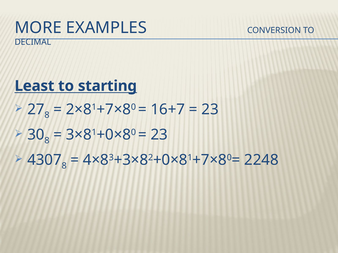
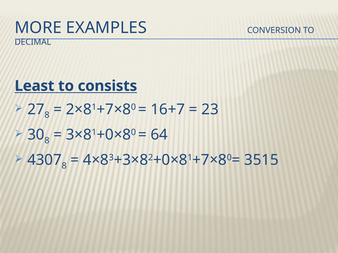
starting: starting -> consists (107, 86)
23: 23 -> 64 (159, 135)
2248: 2248 -> 3515 (261, 160)
